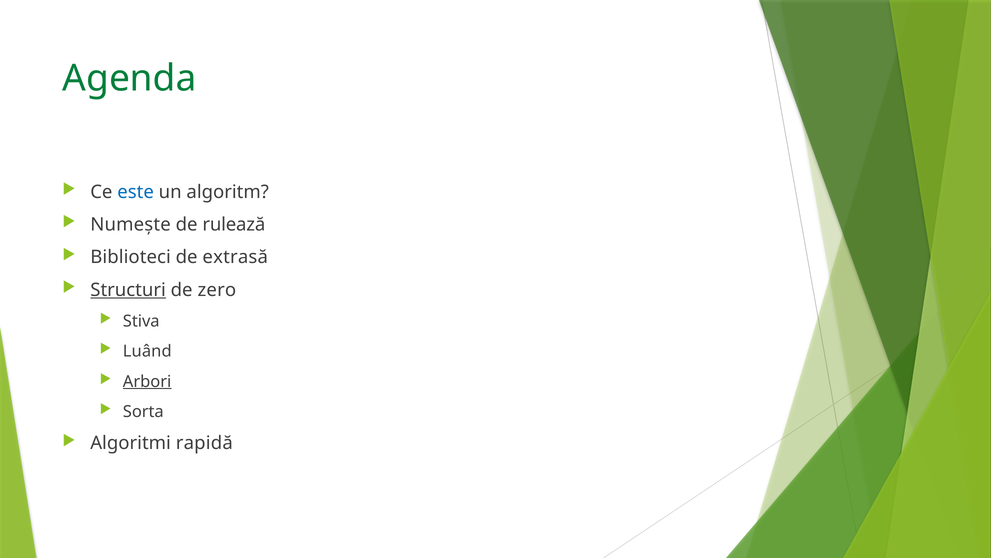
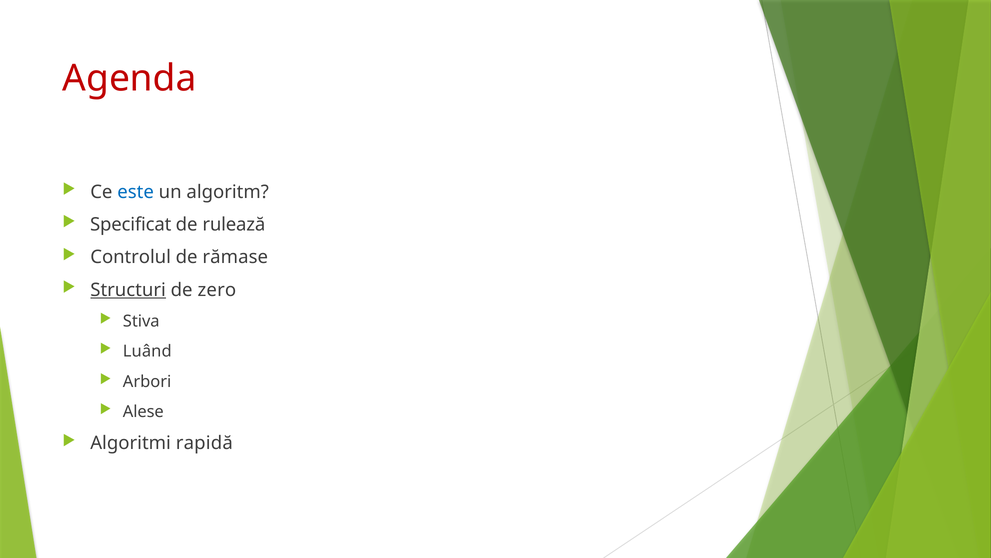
Agenda colour: green -> red (130, 78)
Numește: Numește -> Specificat (131, 224)
Biblioteci: Biblioteci -> Controlul (131, 257)
extrasă: extrasă -> rămase (235, 257)
Arbori underline: present -> none (147, 381)
Sorta: Sorta -> Alese (143, 411)
